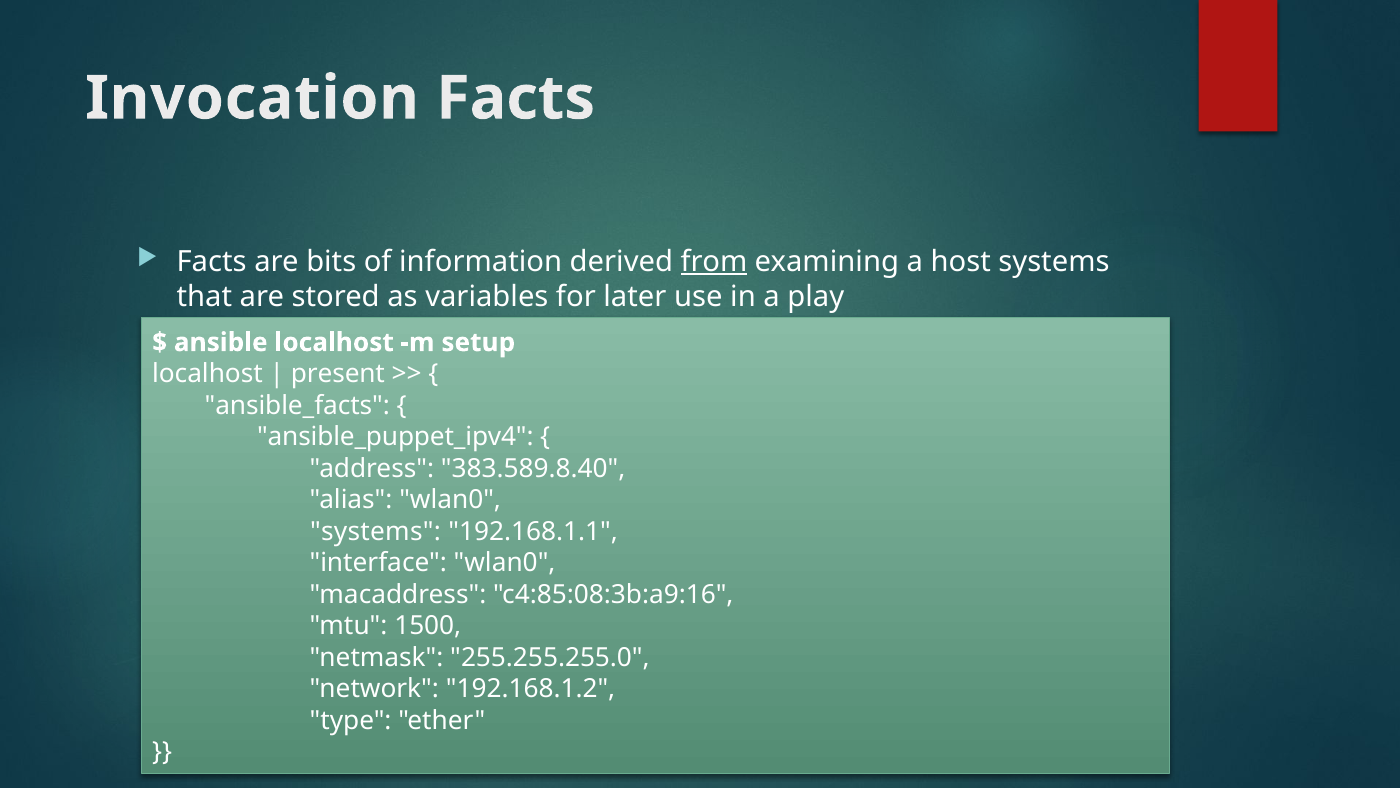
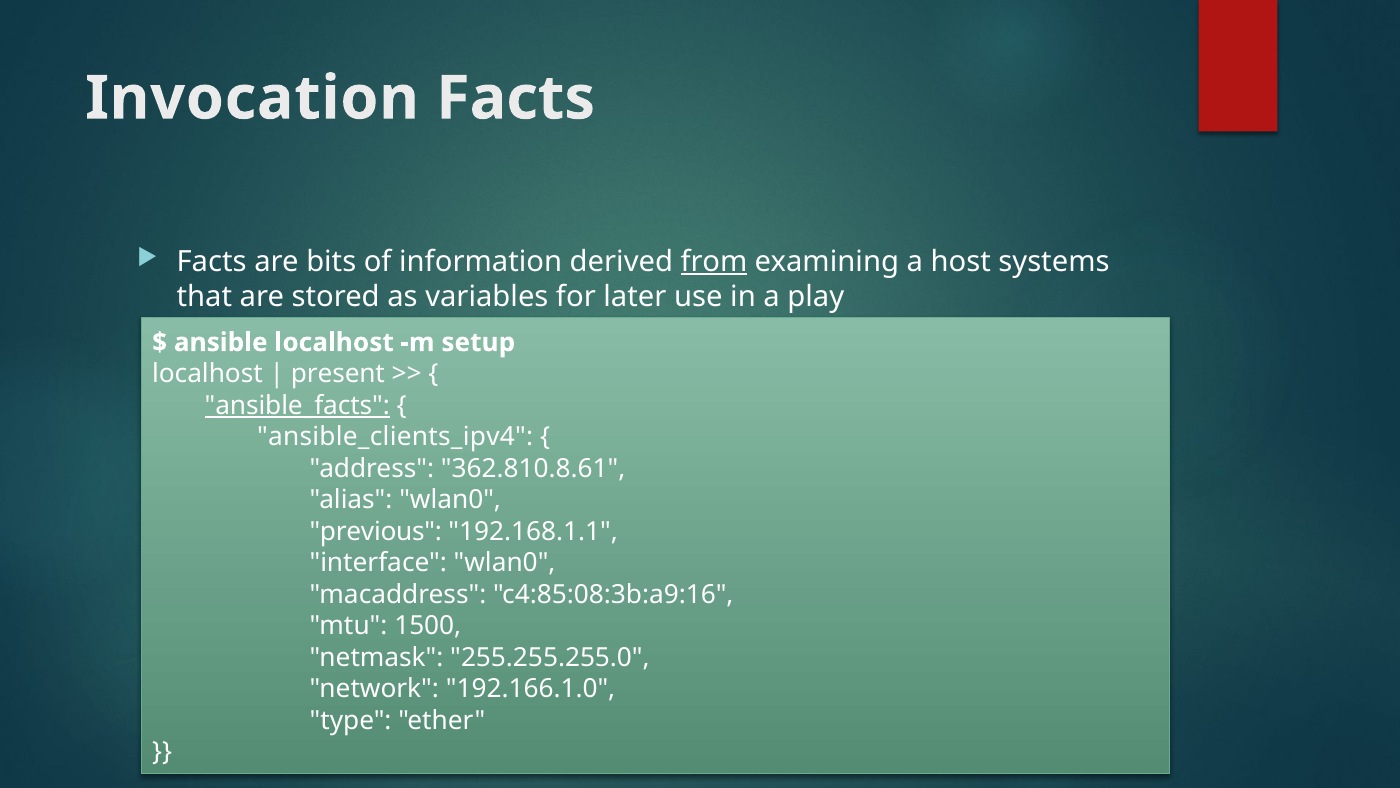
ansible_facts underline: none -> present (297, 405)
ansible_puppet_ipv4: ansible_puppet_ipv4 -> ansible_clients_ipv4 (395, 437)
383.589.8.40: 383.589.8.40 -> 362.810.8.61 (533, 468)
systems: systems -> previous (376, 531)
192.168.1.2: 192.168.1.2 -> 192.166.1.0 (531, 689)
